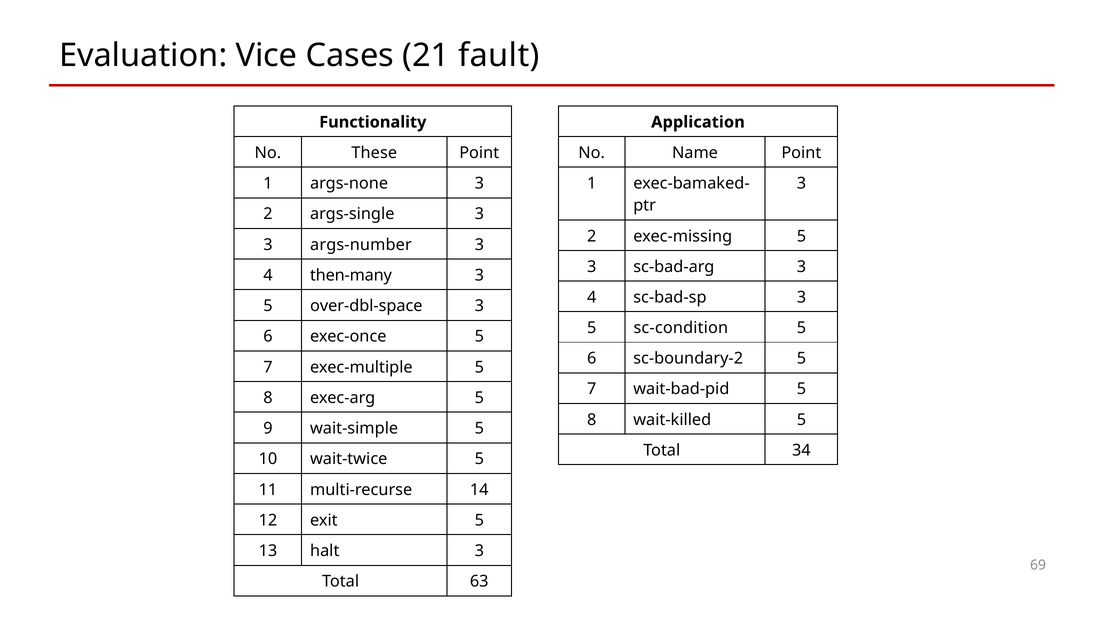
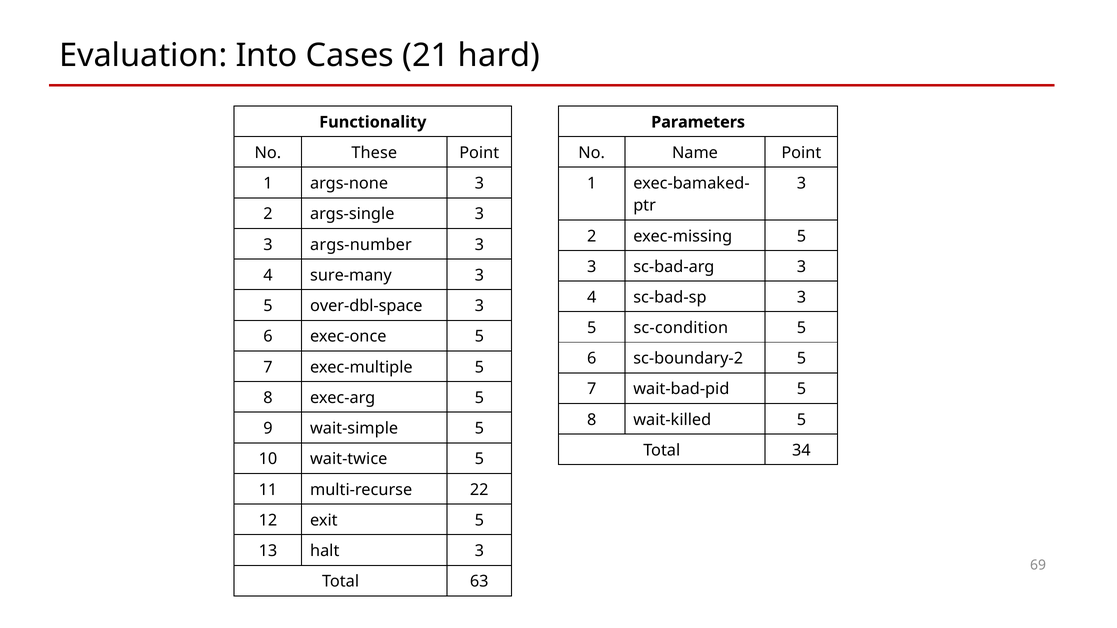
Vice: Vice -> Into (267, 56)
fault: fault -> hard (499, 56)
Application: Application -> Parameters (698, 122)
then-many: then-many -> sure-many (351, 275)
14: 14 -> 22 (479, 490)
